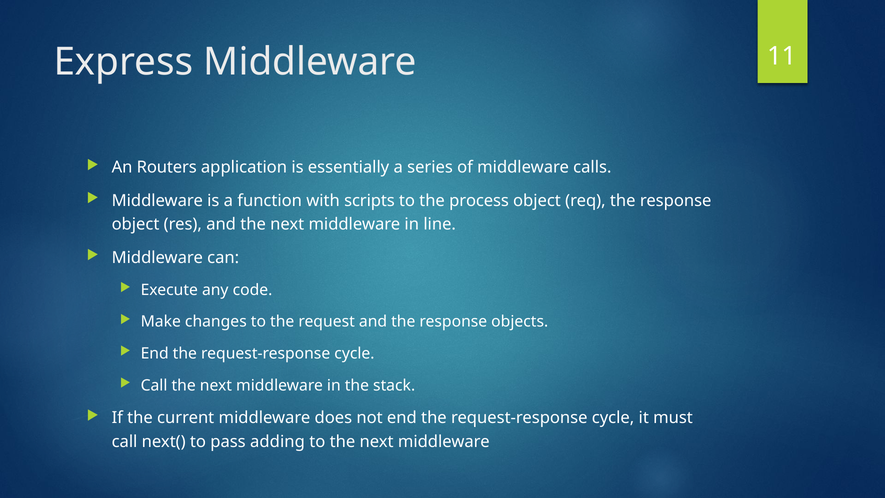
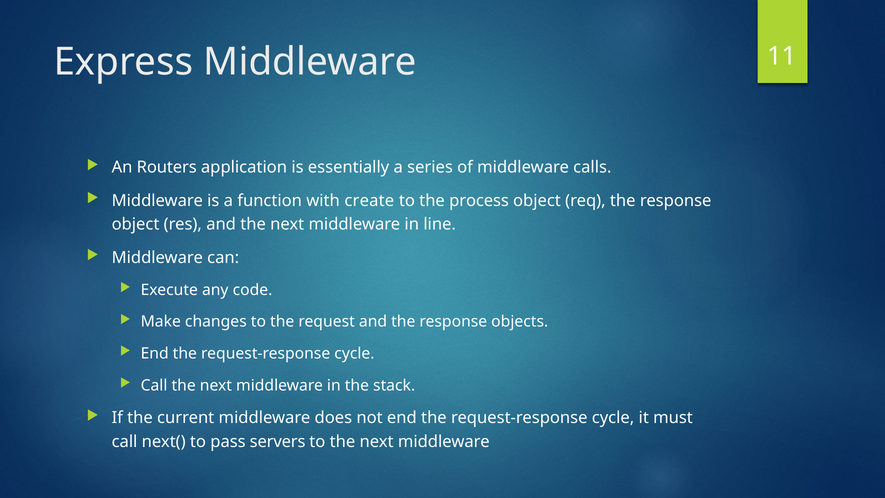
scripts: scripts -> create (369, 201)
adding: adding -> servers (278, 442)
